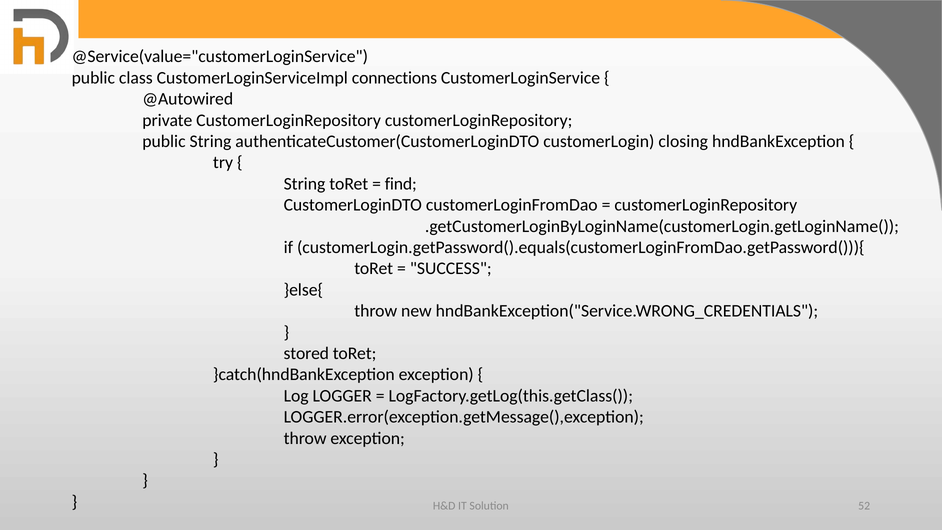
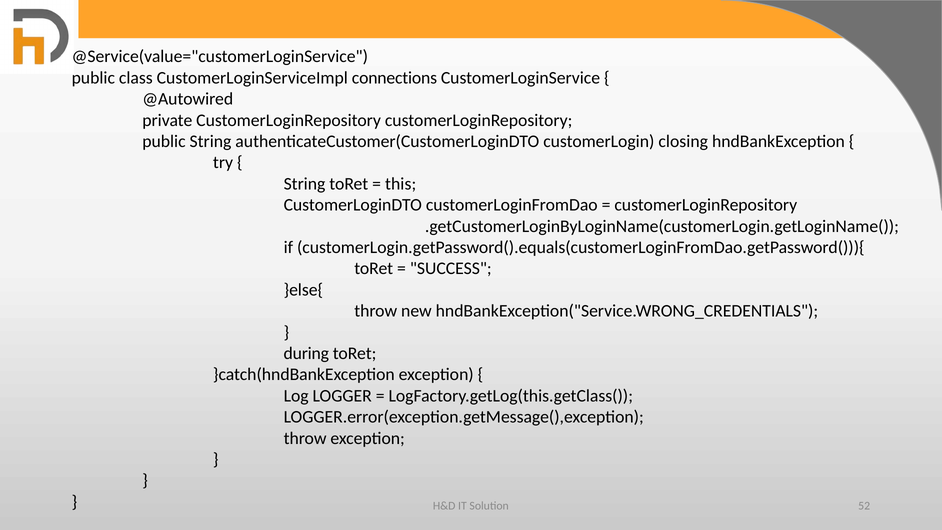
find: find -> this (401, 184)
stored: stored -> during (306, 353)
